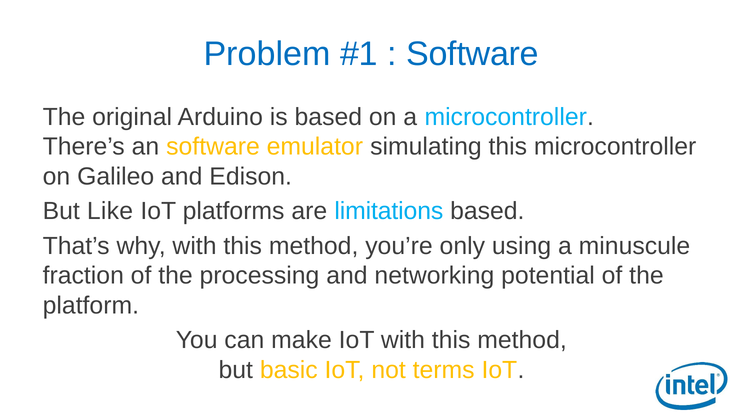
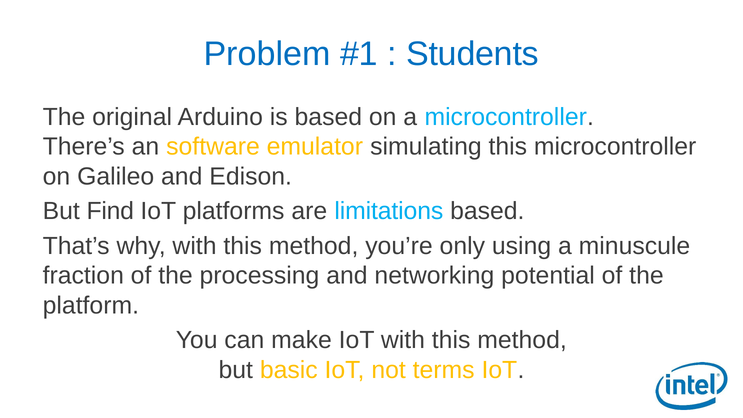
Software: Software -> Students (473, 54)
Like: Like -> Find (110, 211)
